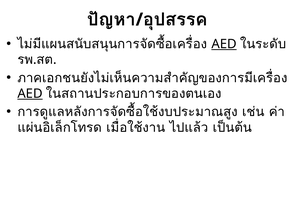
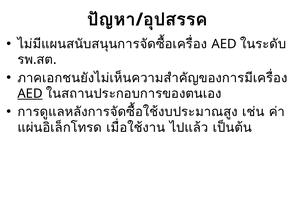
AED underline: present -> none (224, 44)
